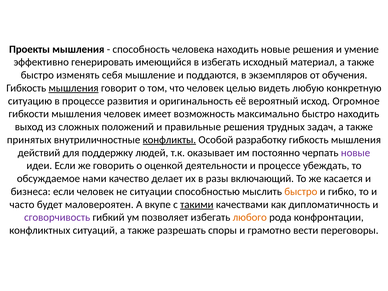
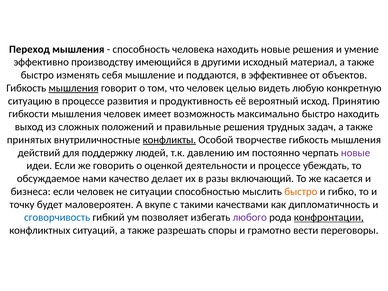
Проекты: Проекты -> Переход (29, 49)
генерировать: генерировать -> производству (102, 62)
в избегать: избегать -> другими (221, 62)
экземпляров: экземпляров -> эффективнее (278, 75)
обучения: обучения -> объектов (345, 75)
оригинальность: оригинальность -> продуктивность (196, 101)
Огромное: Огромное -> Принятию (356, 101)
разработку: разработку -> творчестве (261, 140)
оказывает: оказывает -> давлению (211, 153)
часто: часто -> точку (22, 204)
такими underline: present -> none (197, 204)
сговорчивость colour: purple -> blue (57, 217)
любого colour: orange -> purple (250, 217)
конфронтации underline: none -> present (329, 217)
